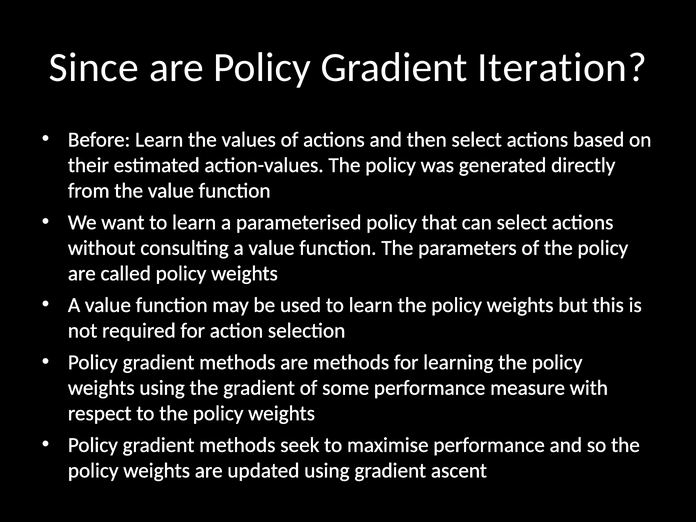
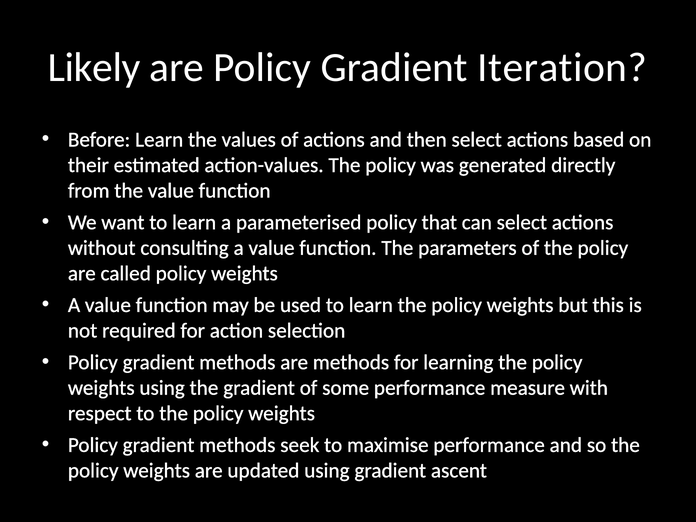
Since: Since -> Likely (94, 67)
